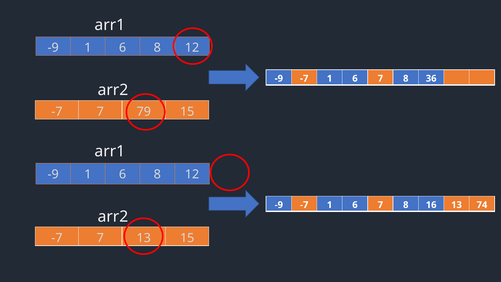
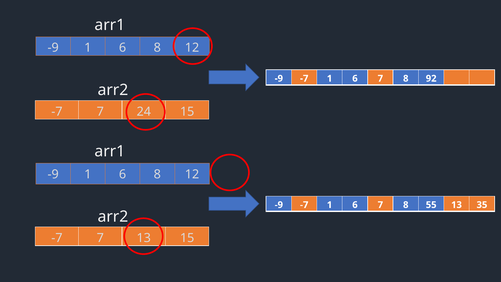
36: 36 -> 92 (431, 78)
79: 79 -> 24 (144, 112)
16: 16 -> 55 (431, 205)
74: 74 -> 35 (482, 205)
